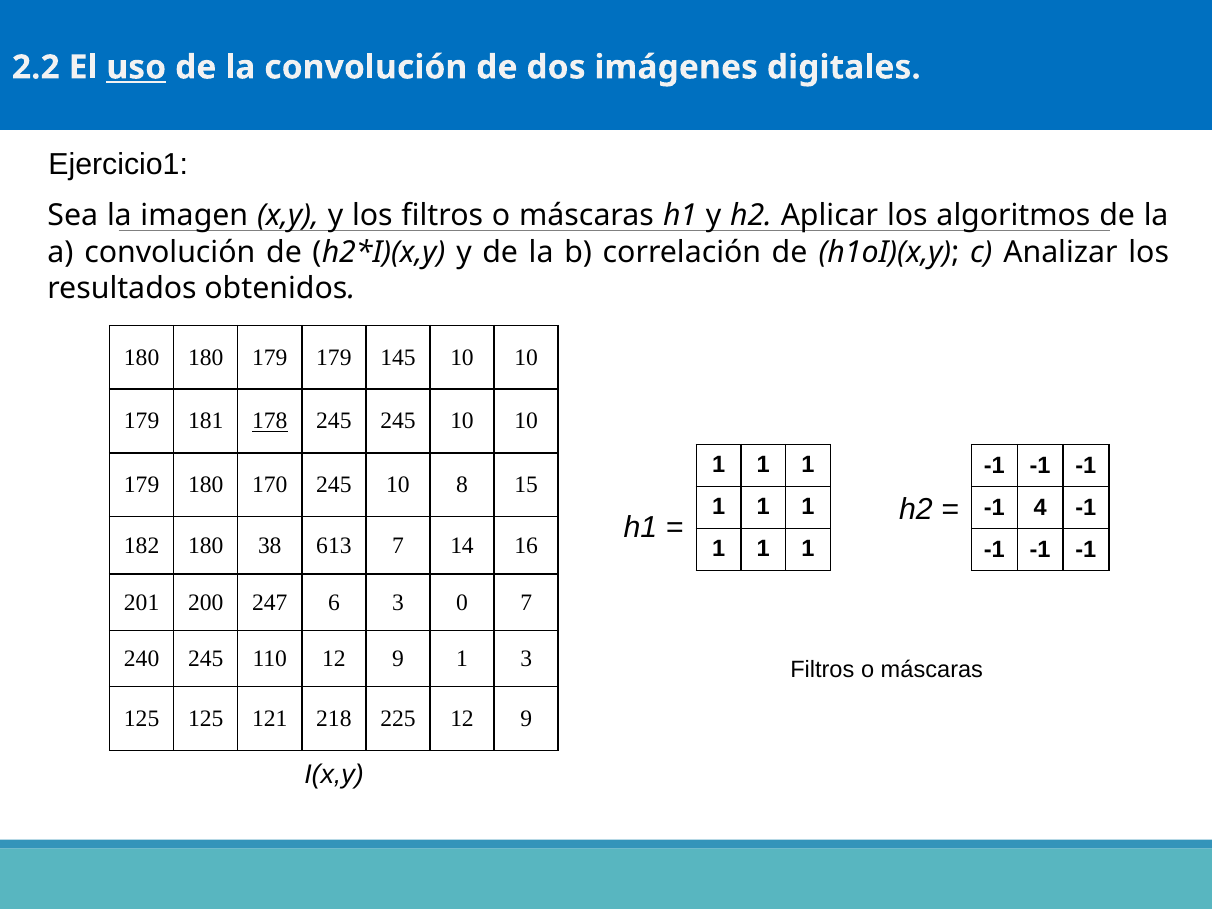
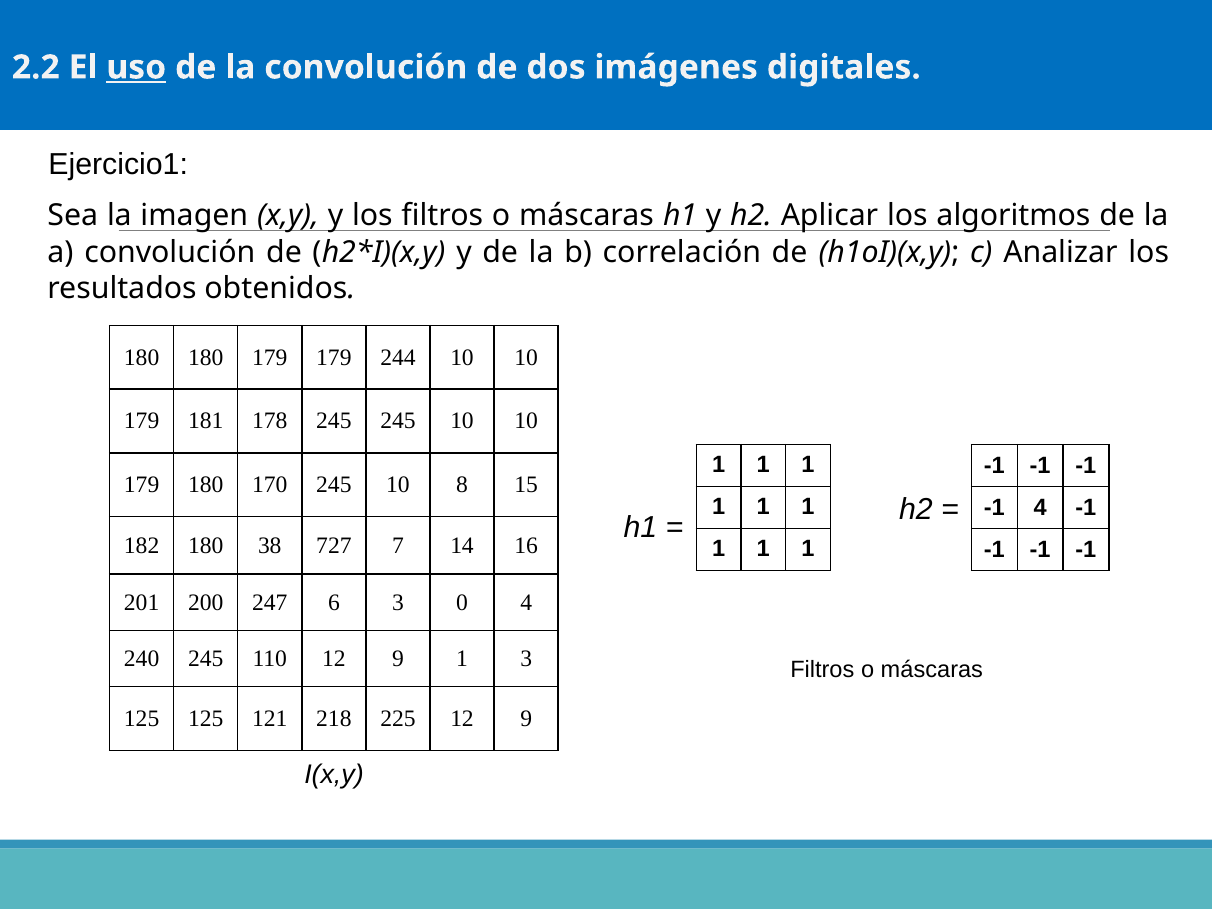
145: 145 -> 244 (398, 358)
178 underline: present -> none (270, 421)
613: 613 -> 727 (334, 545)
0 7: 7 -> 4 (526, 602)
